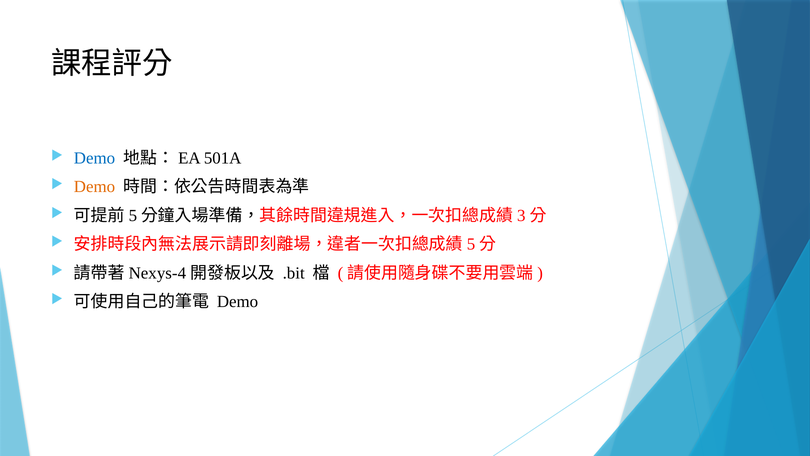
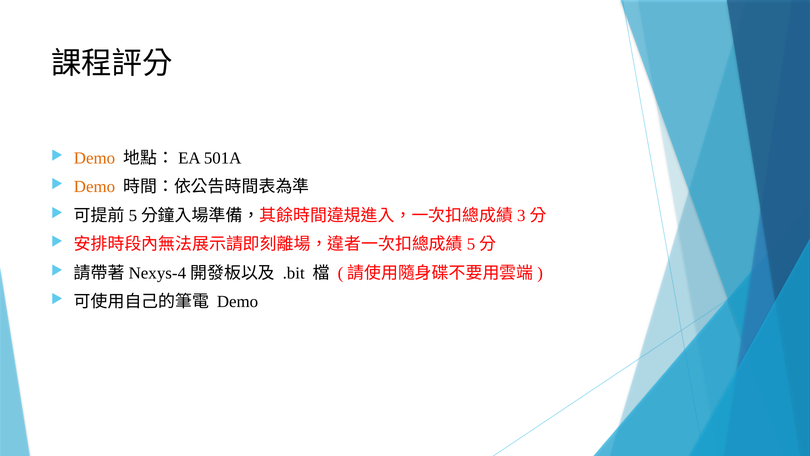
Demo colour: blue -> orange (94, 158)
